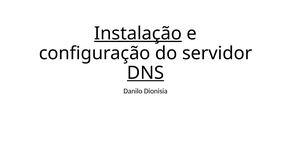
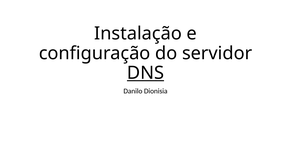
Instalação underline: present -> none (138, 33)
